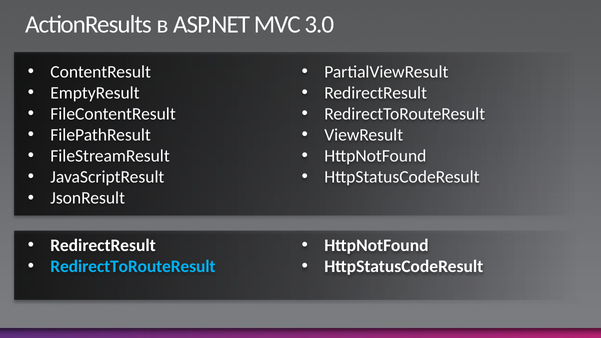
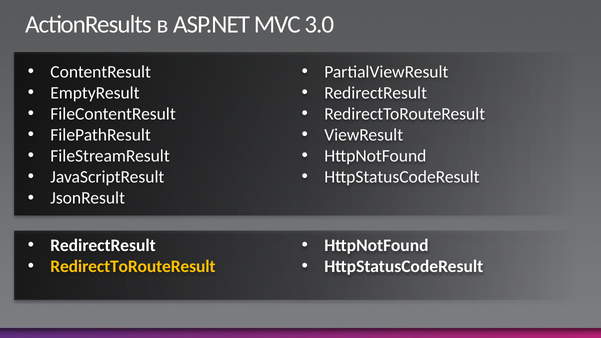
RedirectToRouteResult colour: light blue -> yellow (133, 267)
